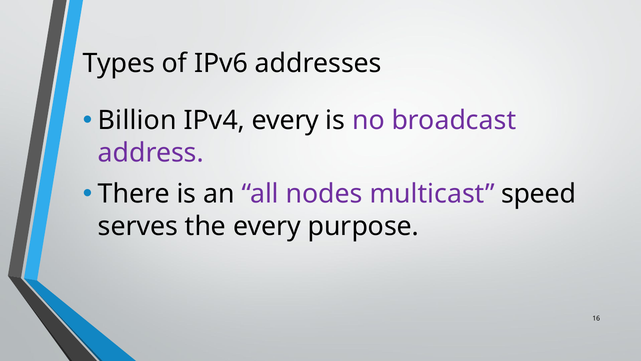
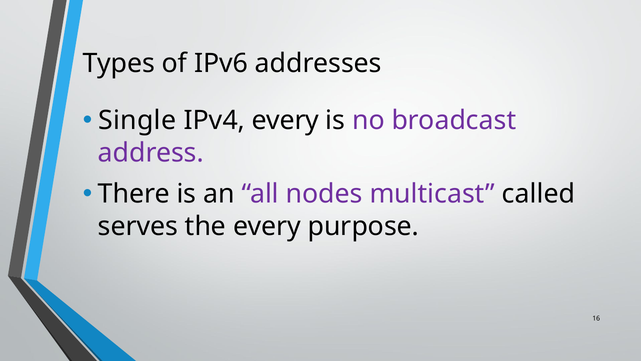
Billion: Billion -> Single (137, 120)
speed: speed -> called (538, 194)
